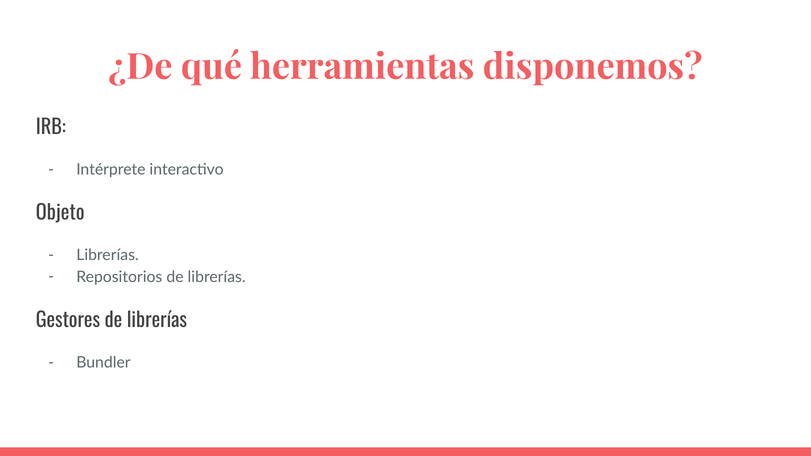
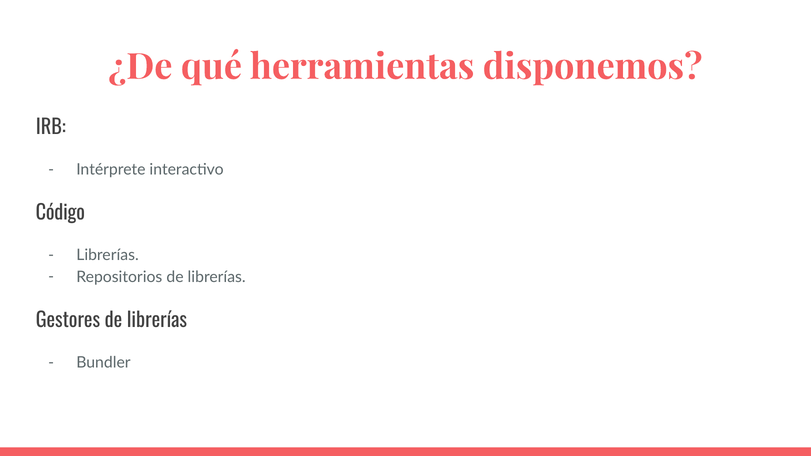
Objeto: Objeto -> Código (60, 213)
